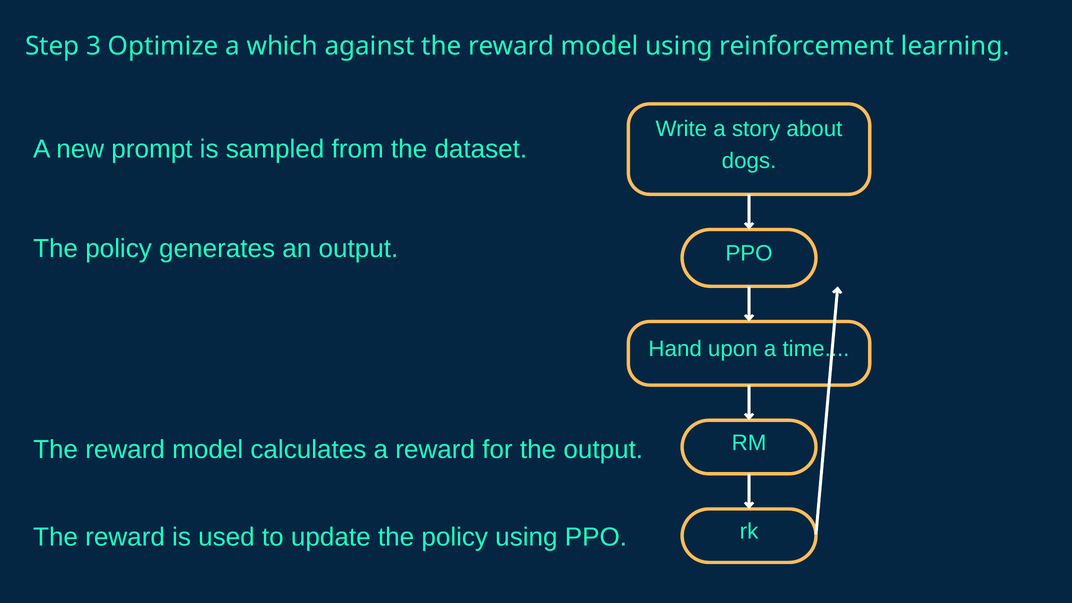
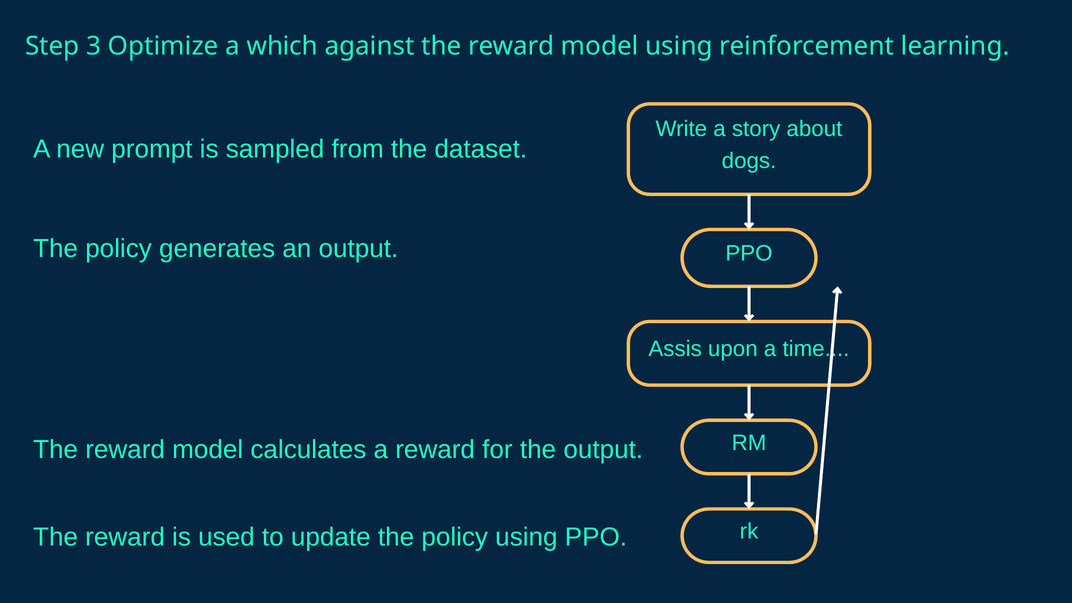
Hand: Hand -> Assis (675, 349)
